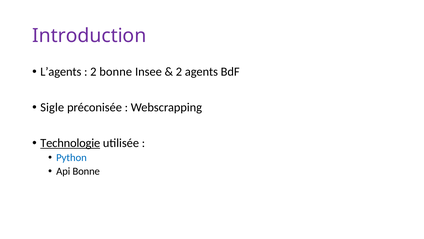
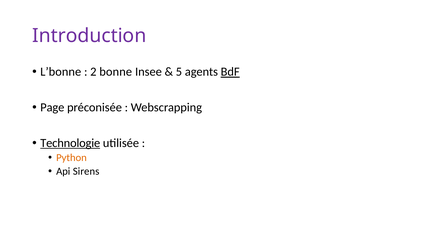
L’agents: L’agents -> L’bonne (61, 72)
2: 2 -> 5 (179, 72)
BdF underline: none -> present (230, 72)
Sigle: Sigle -> Page (52, 107)
Python colour: blue -> orange (71, 157)
Api Bonne: Bonne -> Sirens (86, 171)
